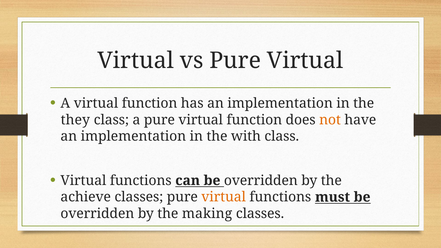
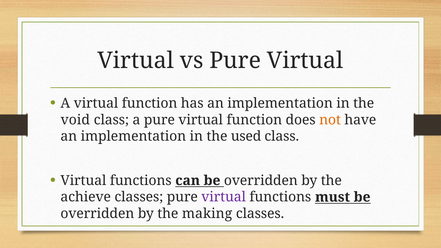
they: they -> void (75, 120)
with: with -> used (246, 136)
virtual colour: orange -> purple (224, 197)
